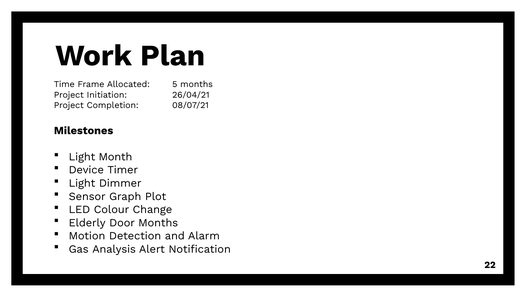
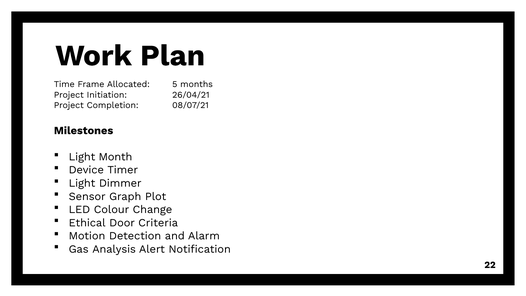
Elderly: Elderly -> Ethical (87, 223)
Door Months: Months -> Criteria (158, 223)
